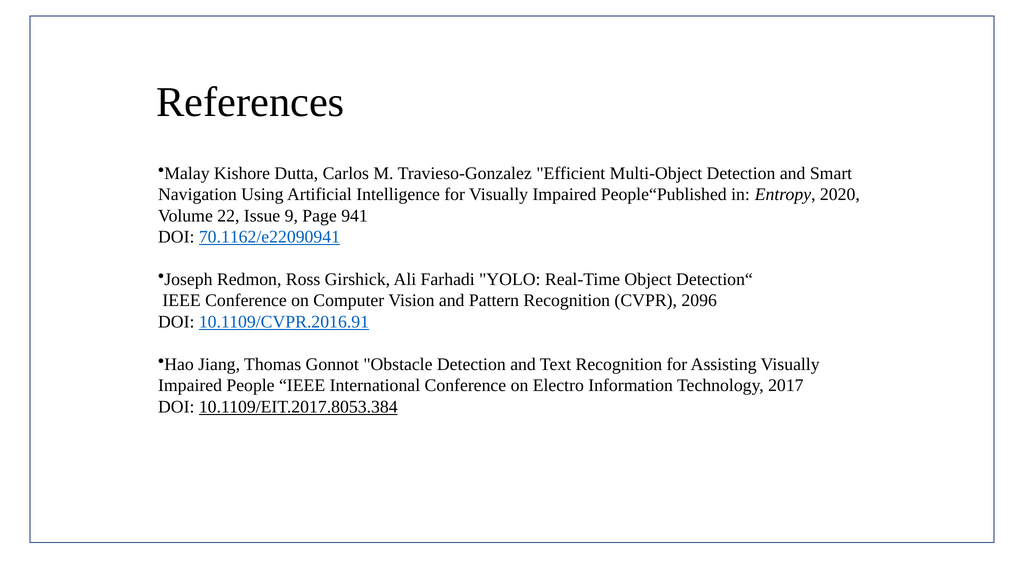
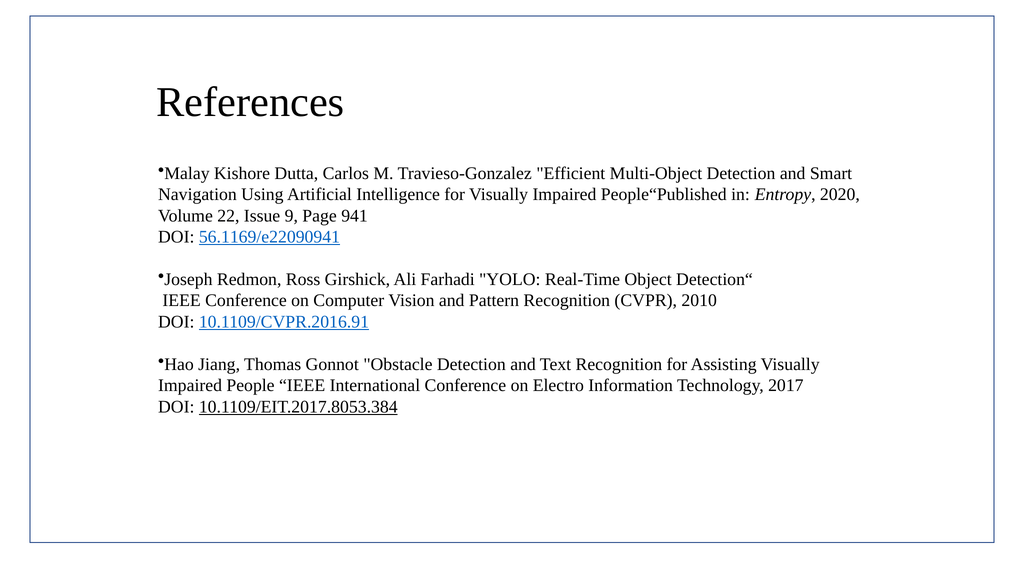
70.1162/e22090941: 70.1162/e22090941 -> 56.1169/e22090941 (269, 237)
2096: 2096 -> 2010 (699, 301)
